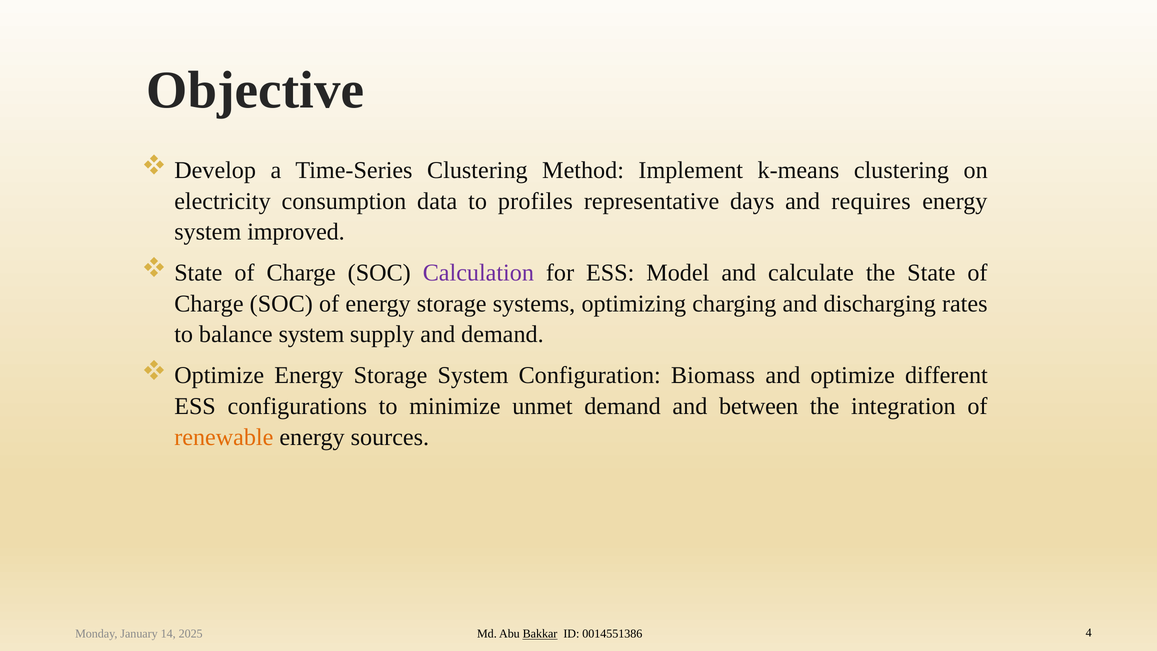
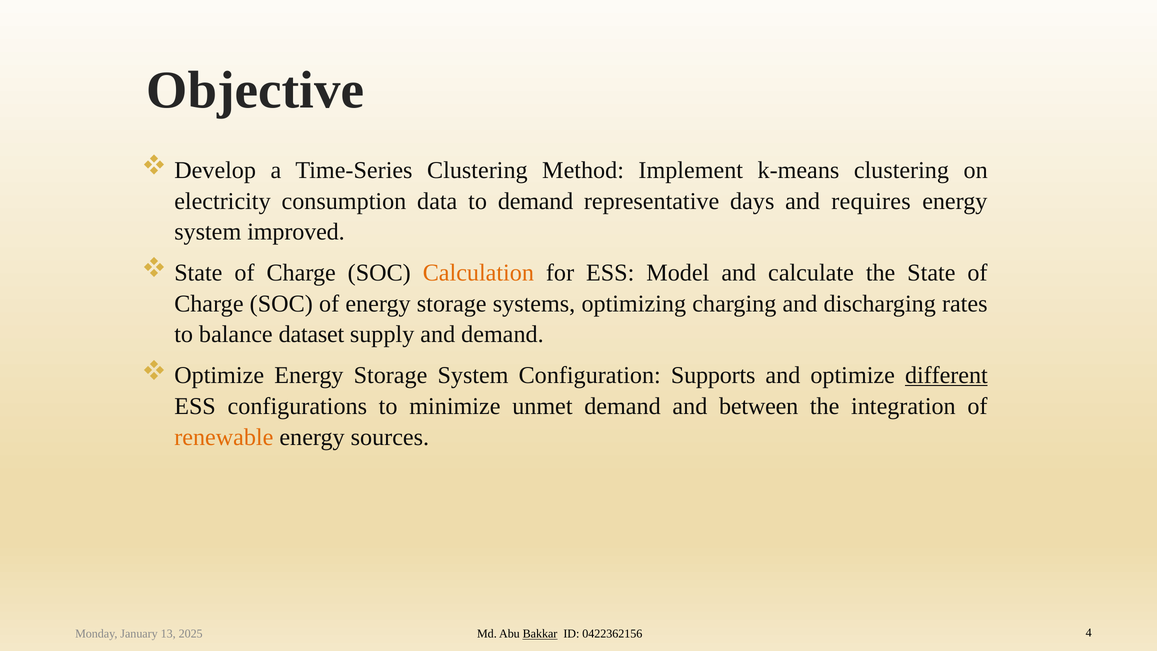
to profiles: profiles -> demand (536, 201)
Calculation colour: purple -> orange (478, 273)
balance system: system -> dataset (311, 334)
Biomass: Biomass -> Supports (713, 375)
different underline: none -> present (946, 375)
14: 14 -> 13 (168, 634)
0014551386: 0014551386 -> 0422362156 (612, 634)
